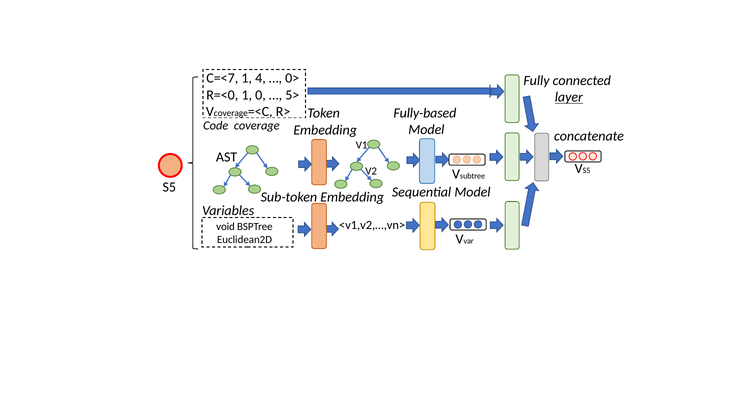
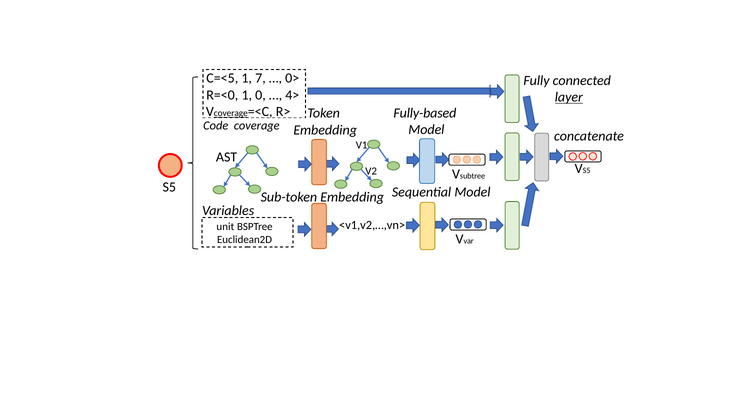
C=<7: C=<7 -> C=<5 (222, 78)
4: 4 -> 7 (260, 78)
5>: 5> -> 4> (292, 95)
coverage underline: none -> present (231, 113)
void: void -> unit (225, 227)
